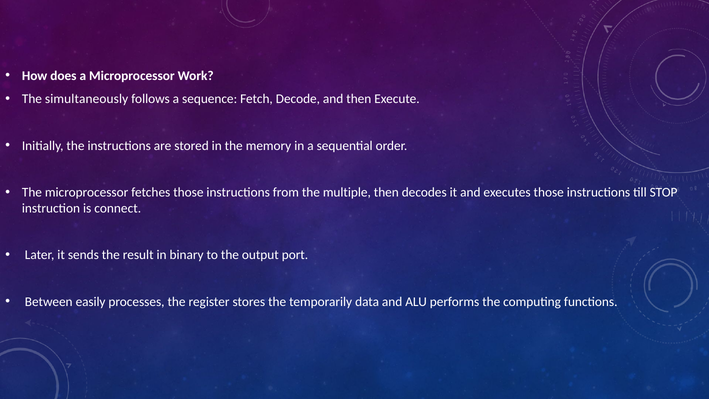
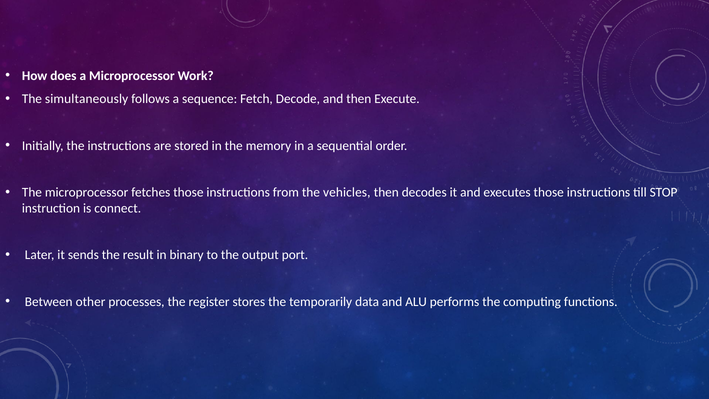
multiple: multiple -> vehicles (347, 192)
easily: easily -> other (91, 302)
